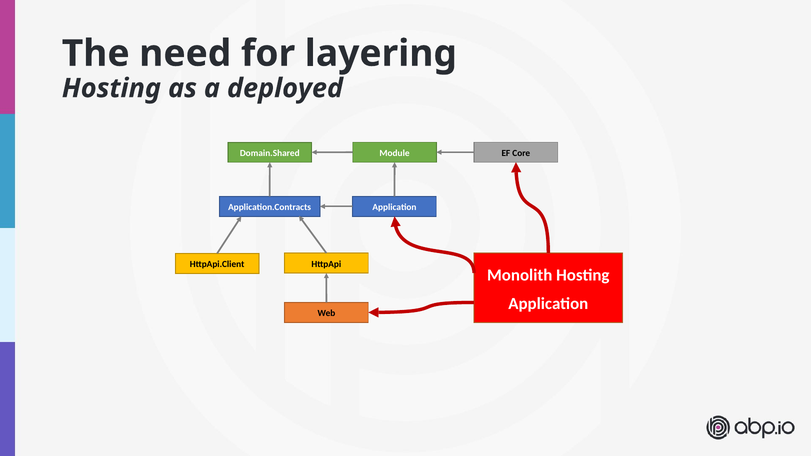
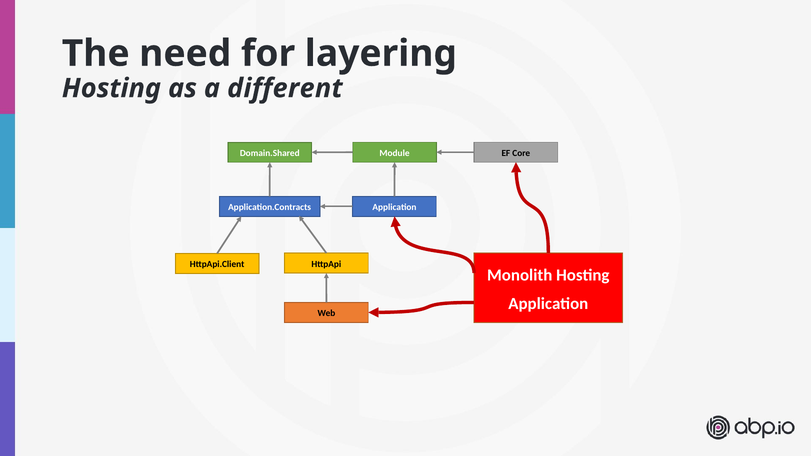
deployed: deployed -> different (285, 88)
